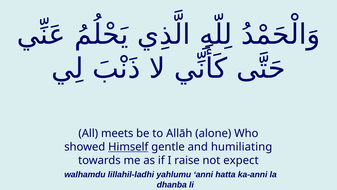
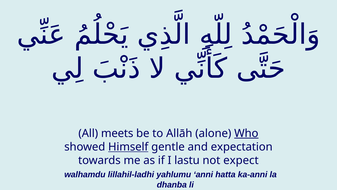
Who underline: none -> present (246, 133)
humiliating: humiliating -> expectation (242, 147)
raise: raise -> lastu (187, 160)
